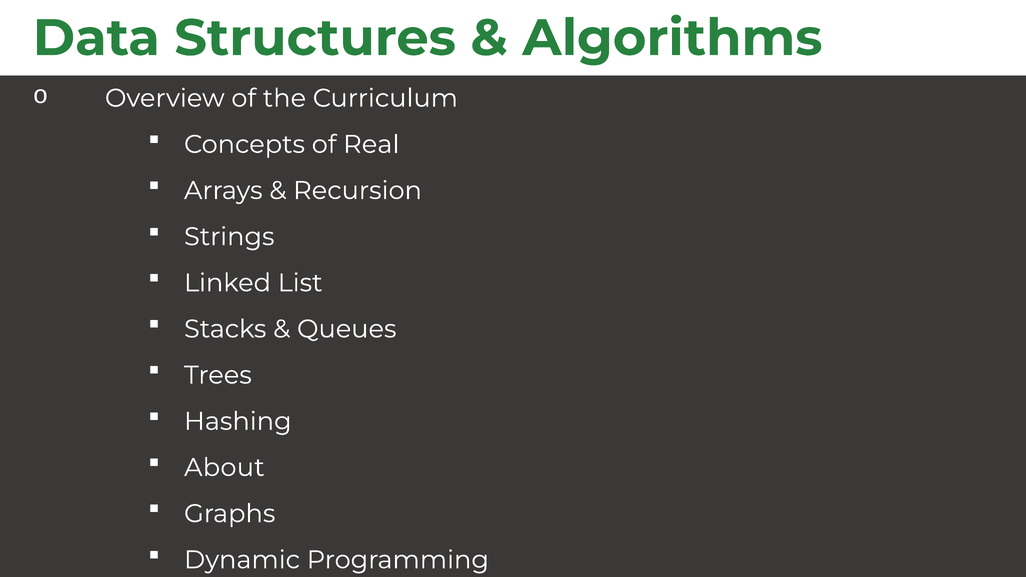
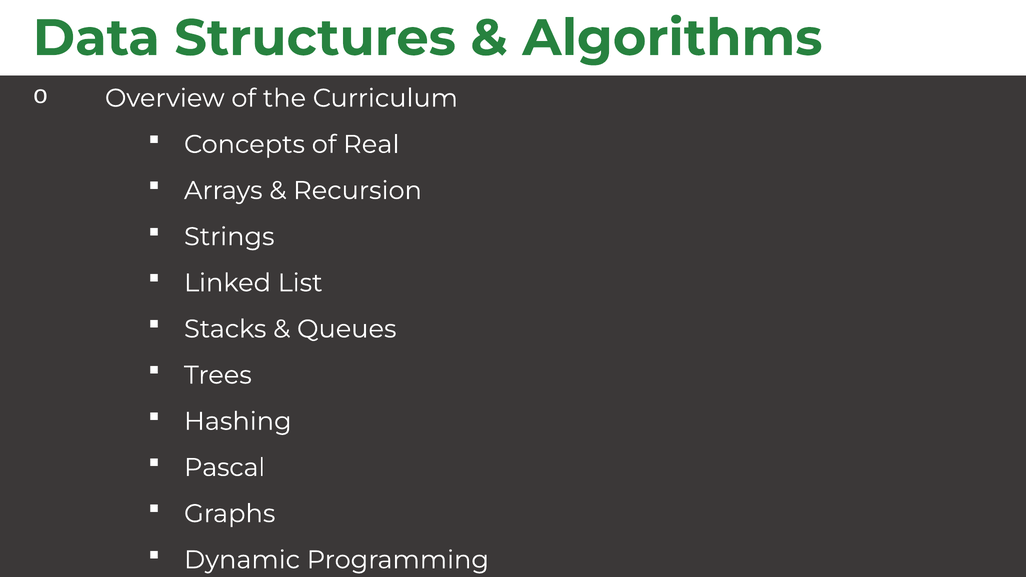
About: About -> Pascal (225, 468)
